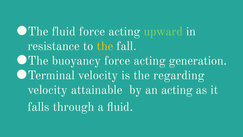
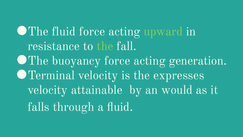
the colour: yellow -> light green (105, 46)
regarding: regarding -> expresses (179, 75)
an acting: acting -> would (177, 90)
